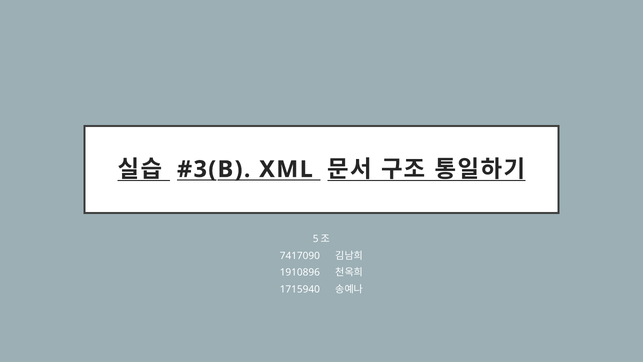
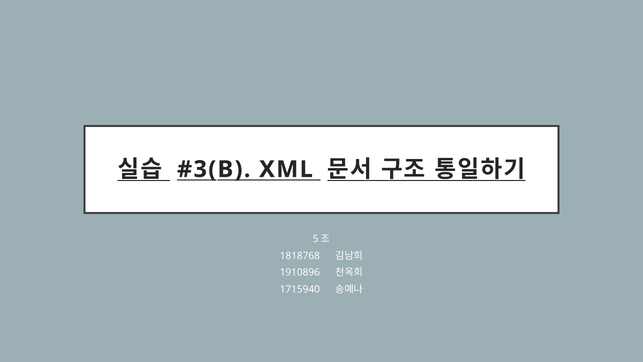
7417090: 7417090 -> 1818768 (300, 256)
